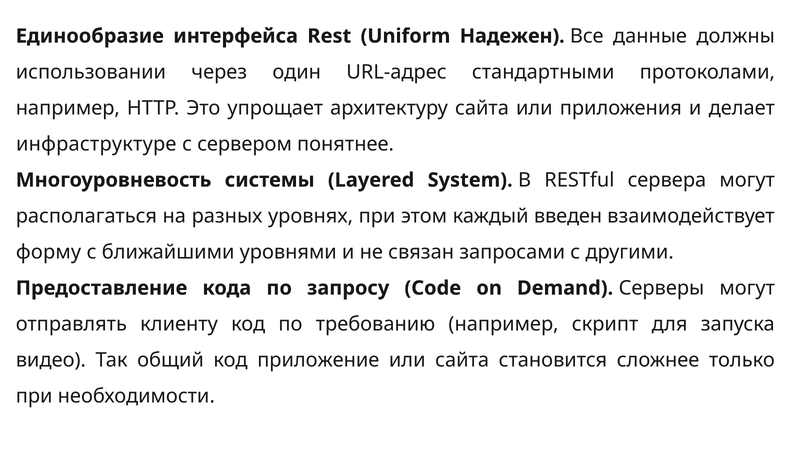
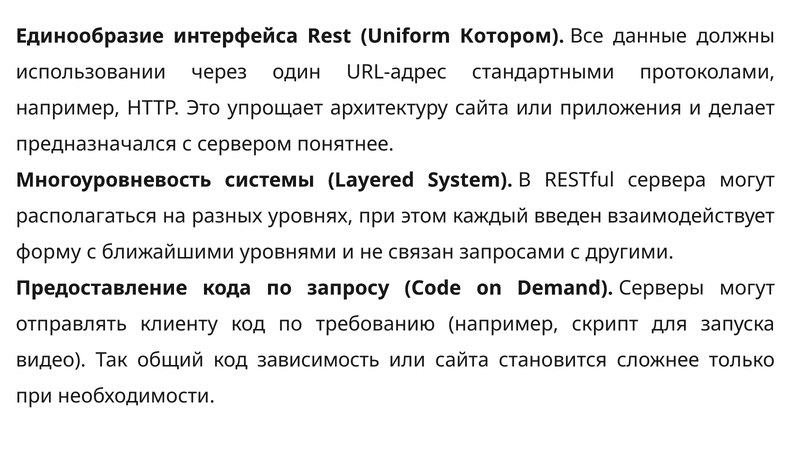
Надежен: Надежен -> Котором (512, 36)
инфраструктуре: инфраструктуре -> предназначался (96, 144)
приложение: приложение -> зависимость (318, 361)
